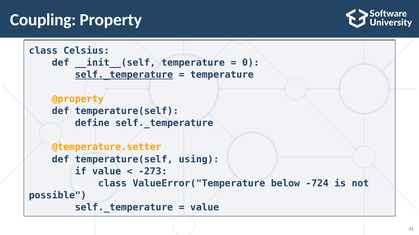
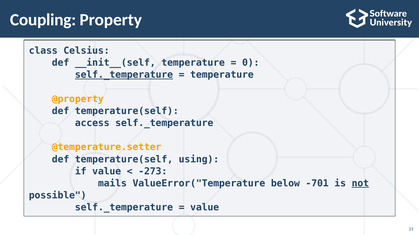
define: define -> access (92, 123)
class: class -> mails (112, 184)
-724: -724 -> -701 (317, 184)
not underline: none -> present (360, 184)
